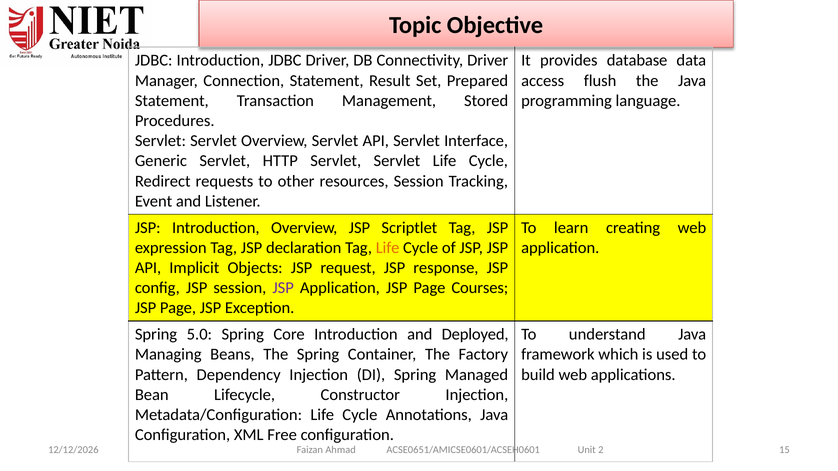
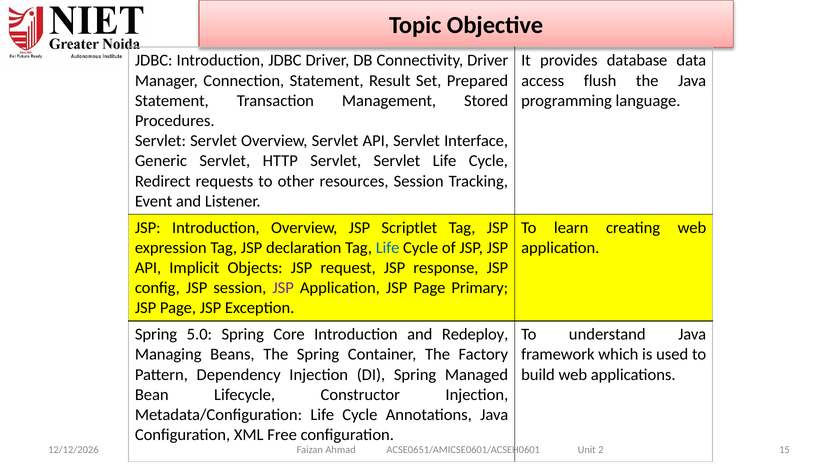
Life colour: orange -> blue (388, 248)
Courses: Courses -> Primary (480, 288)
Deployed: Deployed -> Redeploy (475, 335)
